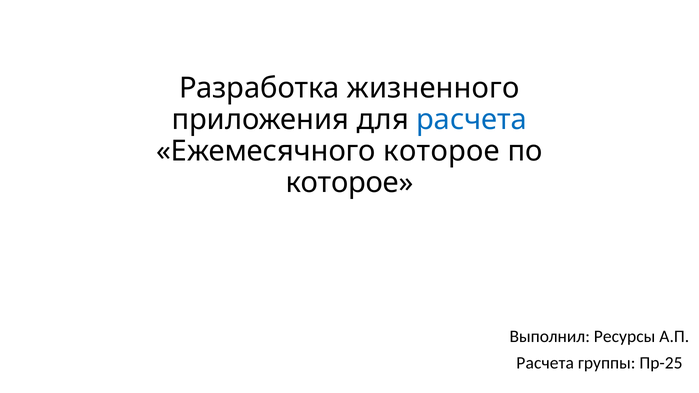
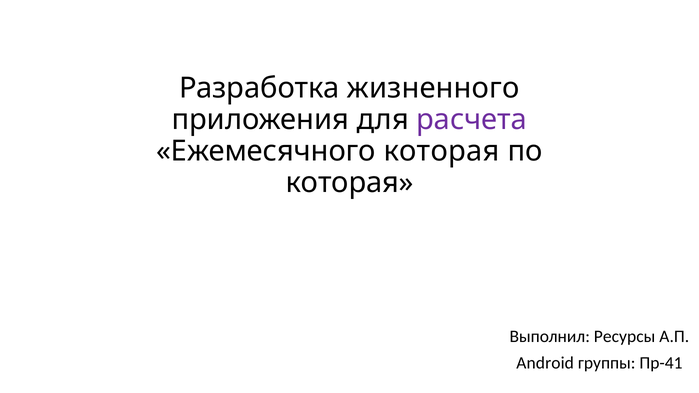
расчета colour: blue -> purple (472, 120)
Ежемесячного которое: которое -> которая (442, 151)
которое: которое -> которая (350, 183)
Расчета: Расчета -> Android (545, 363)
Пр-25: Пр-25 -> Пр-41 (661, 363)
